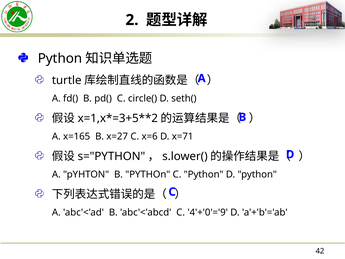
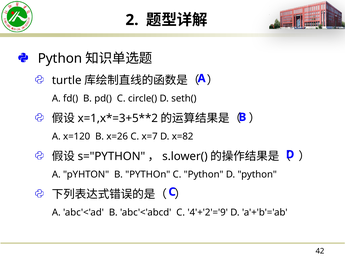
x=165: x=165 -> x=120 (77, 136)
x=27: x=27 -> x=26 (117, 136)
x=6: x=6 -> x=7 (150, 136)
x=71: x=71 -> x=82 (183, 136)
4'+'0'='9: 4'+'0'='9 -> 4'+'2'='9 (208, 212)
